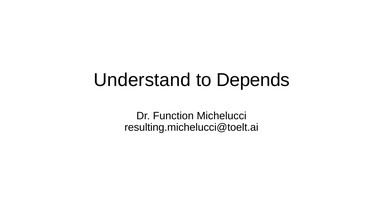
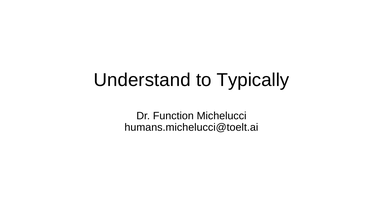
Depends: Depends -> Typically (253, 80)
resulting.michelucci@toelt.ai: resulting.michelucci@toelt.ai -> humans.michelucci@toelt.ai (191, 128)
